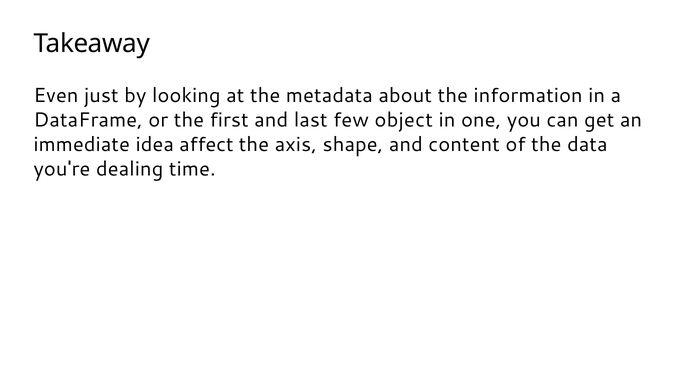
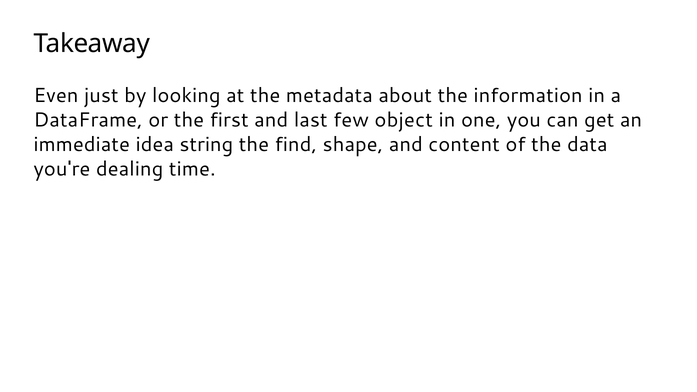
affect: affect -> string (206, 144)
axis: axis -> find (296, 144)
